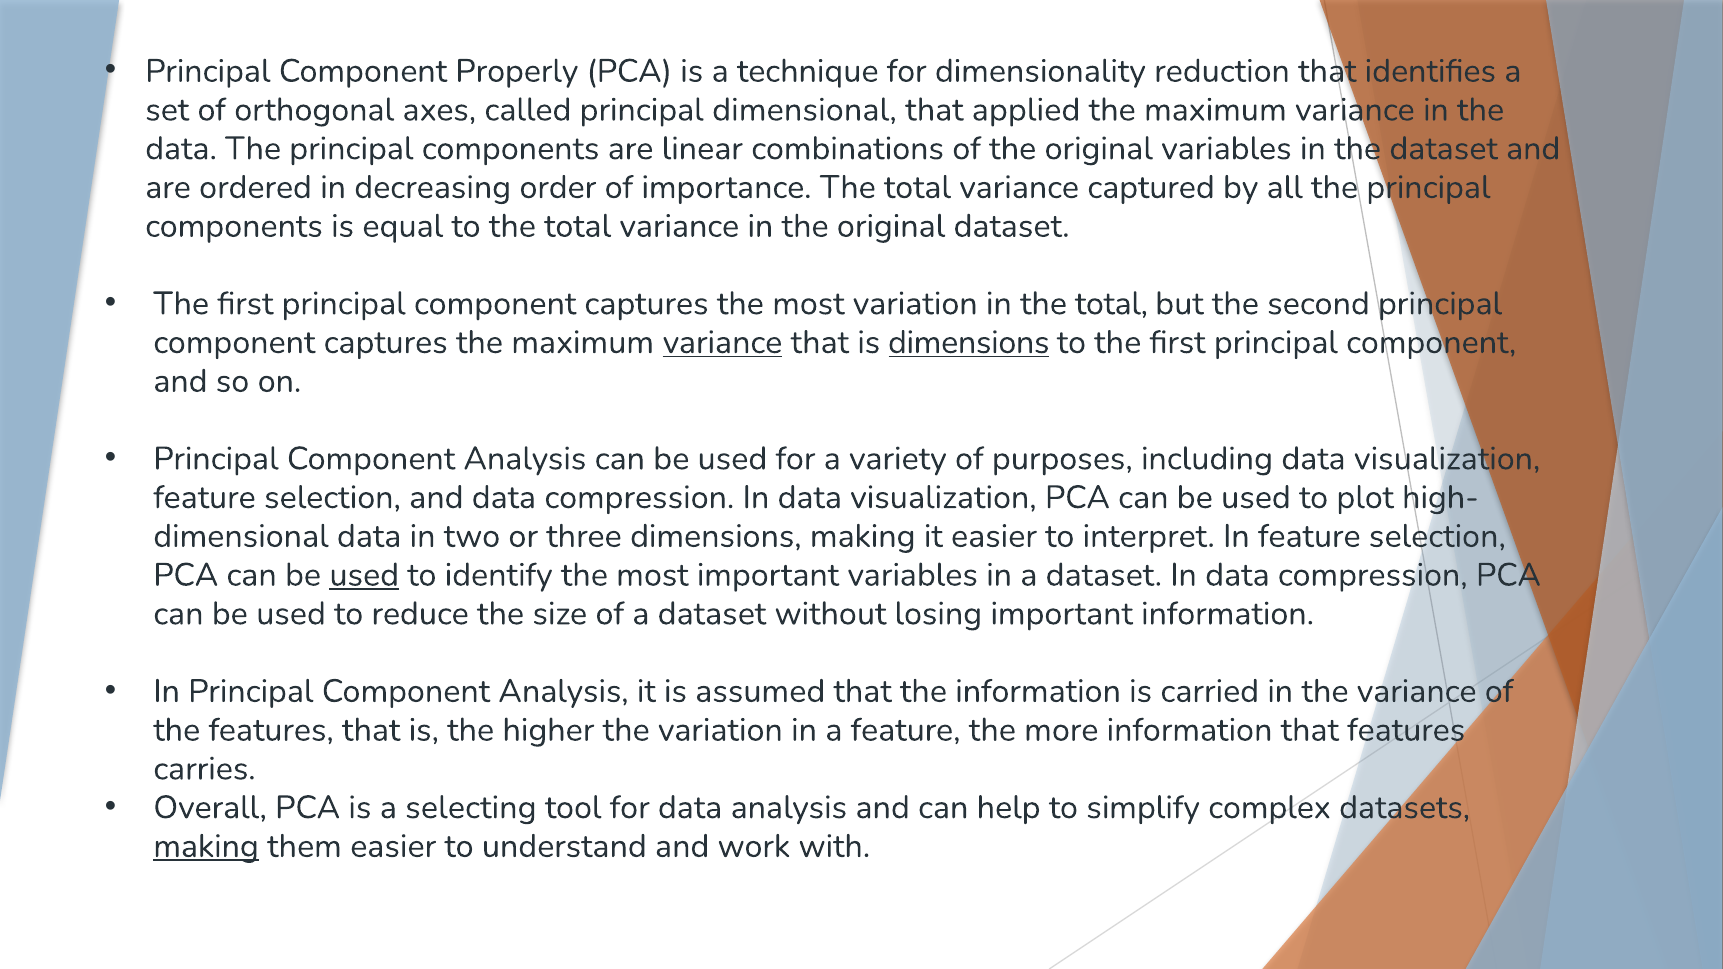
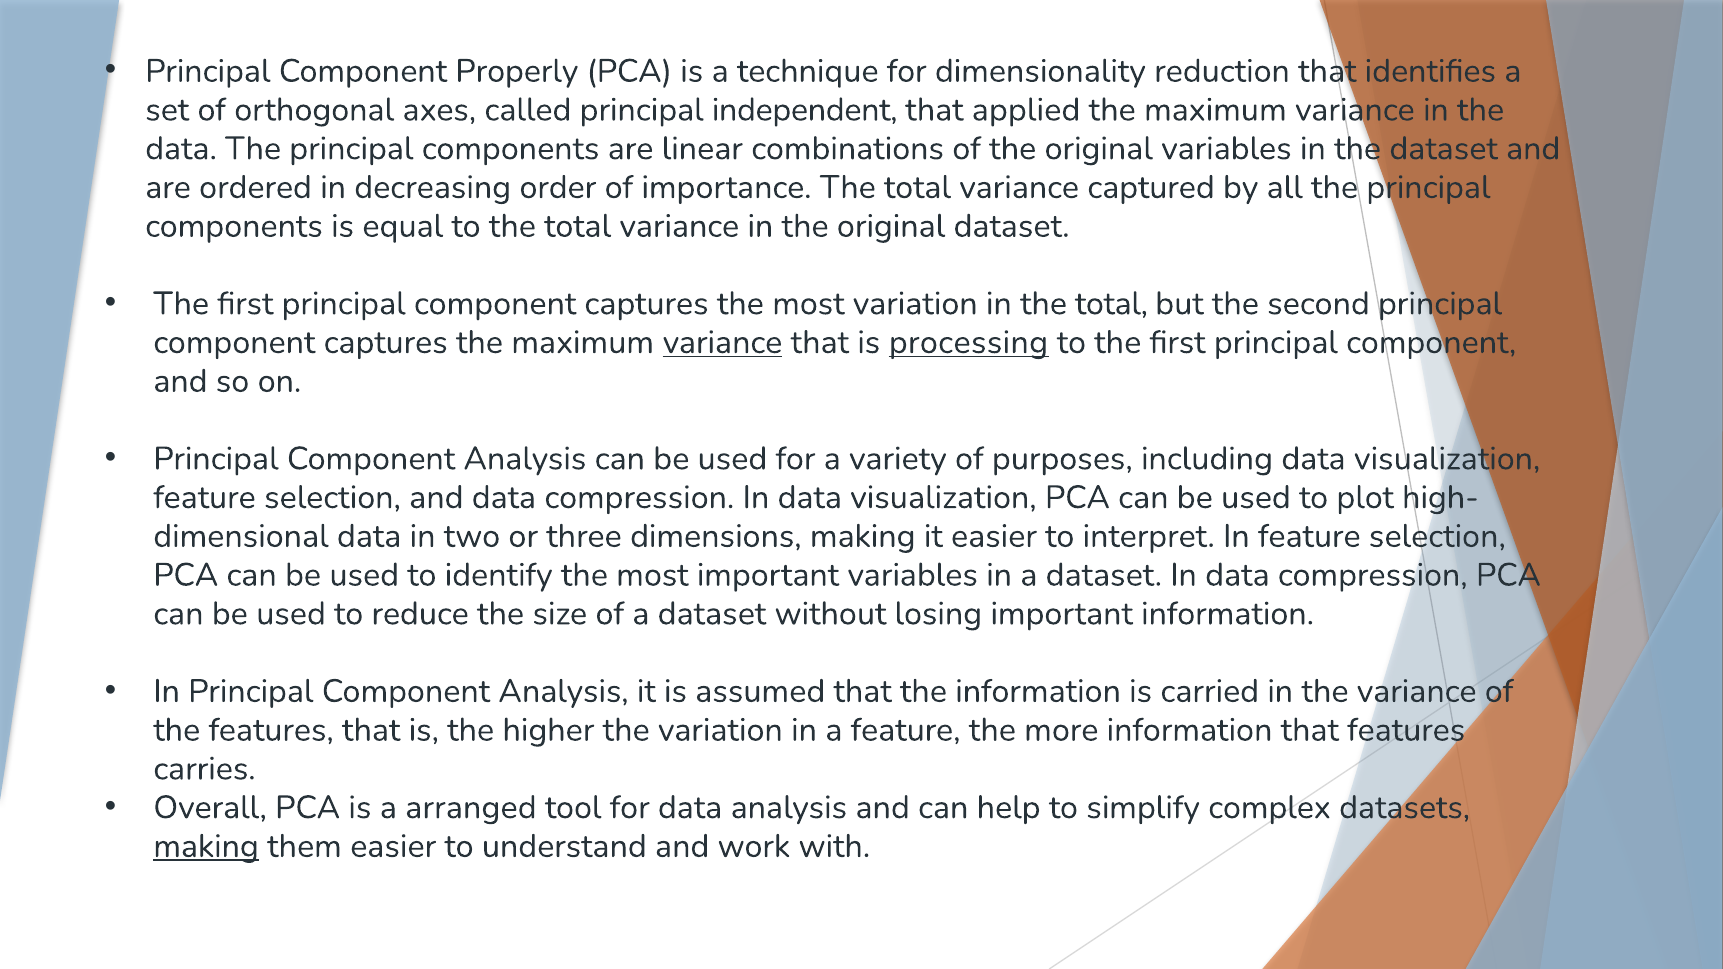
principal dimensional: dimensional -> independent (805, 110)
is dimensions: dimensions -> processing (968, 342)
used underline: present -> none (364, 575)
selecting: selecting -> arranged (471, 808)
